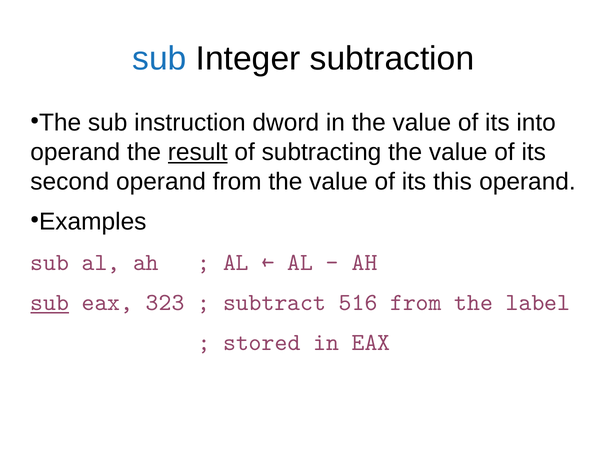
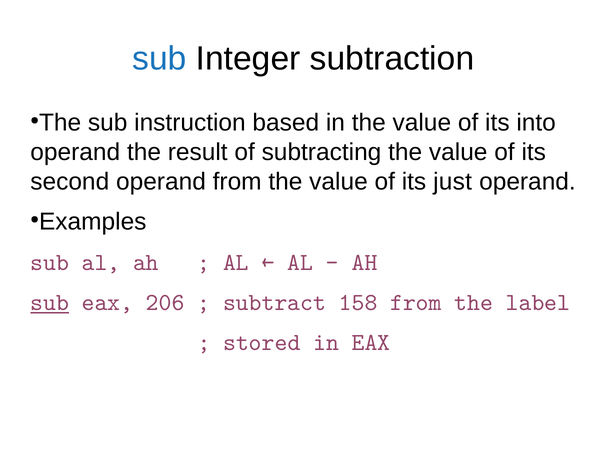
dword: dword -> based (286, 123)
result underline: present -> none (198, 152)
this: this -> just (453, 182)
323: 323 -> 206 (165, 302)
516: 516 -> 158 (358, 302)
